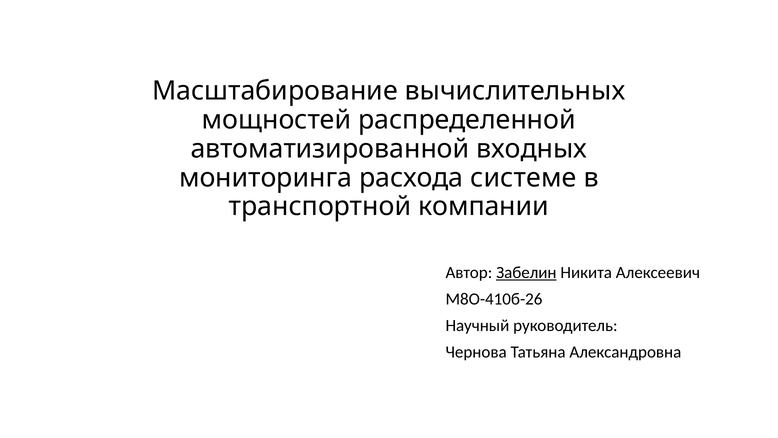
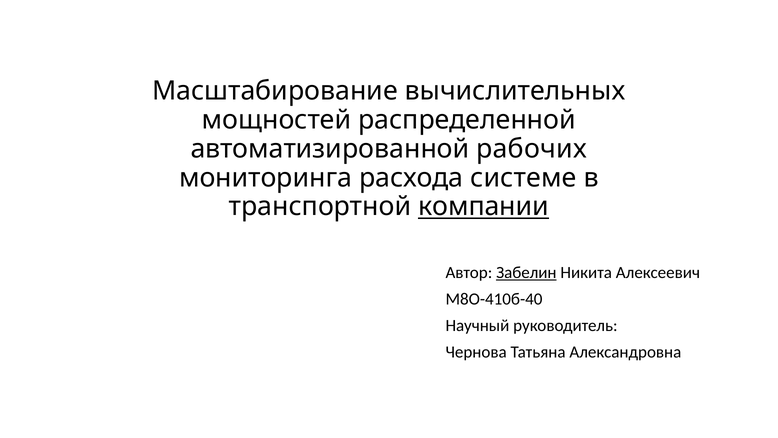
входных: входных -> рабочих (532, 149)
компании underline: none -> present (484, 206)
М8О-410б-26: М8О-410б-26 -> М8О-410б-40 (494, 299)
